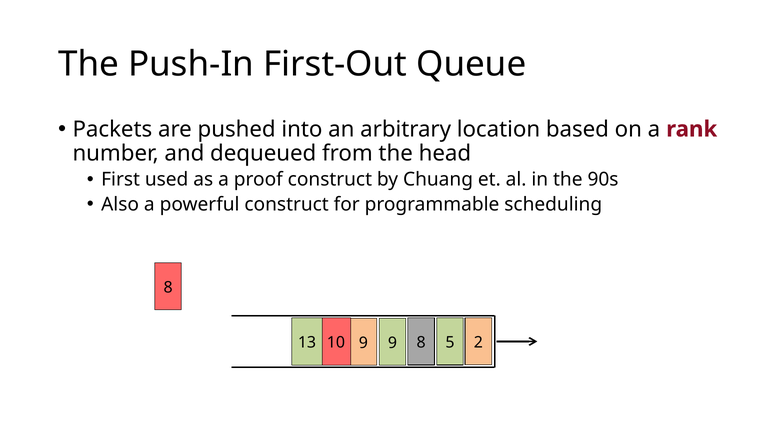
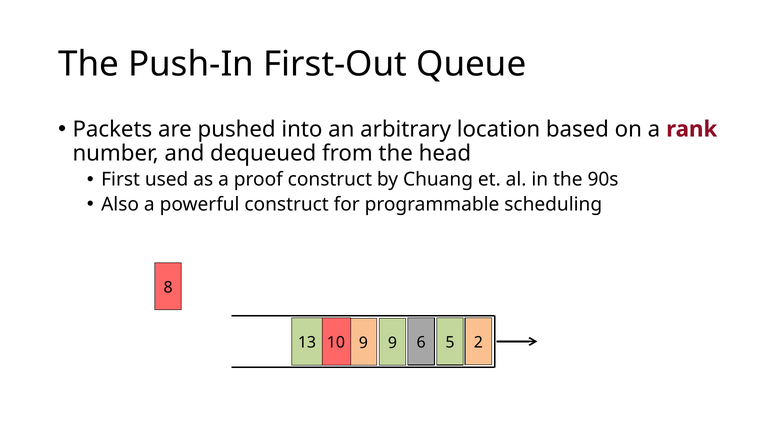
9 8: 8 -> 6 (421, 342)
